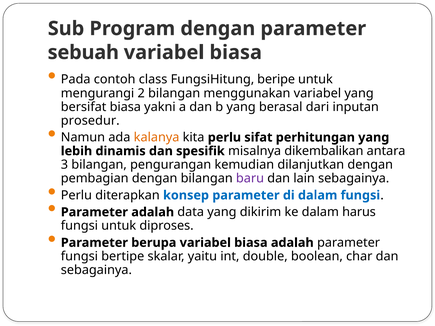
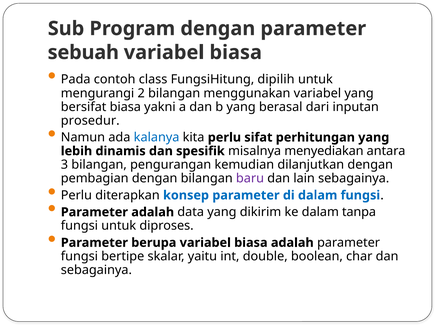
beripe: beripe -> dipilih (276, 80)
kalanya colour: orange -> blue (157, 137)
dikembalikan: dikembalikan -> menyediakan (324, 151)
harus: harus -> tanpa (359, 212)
